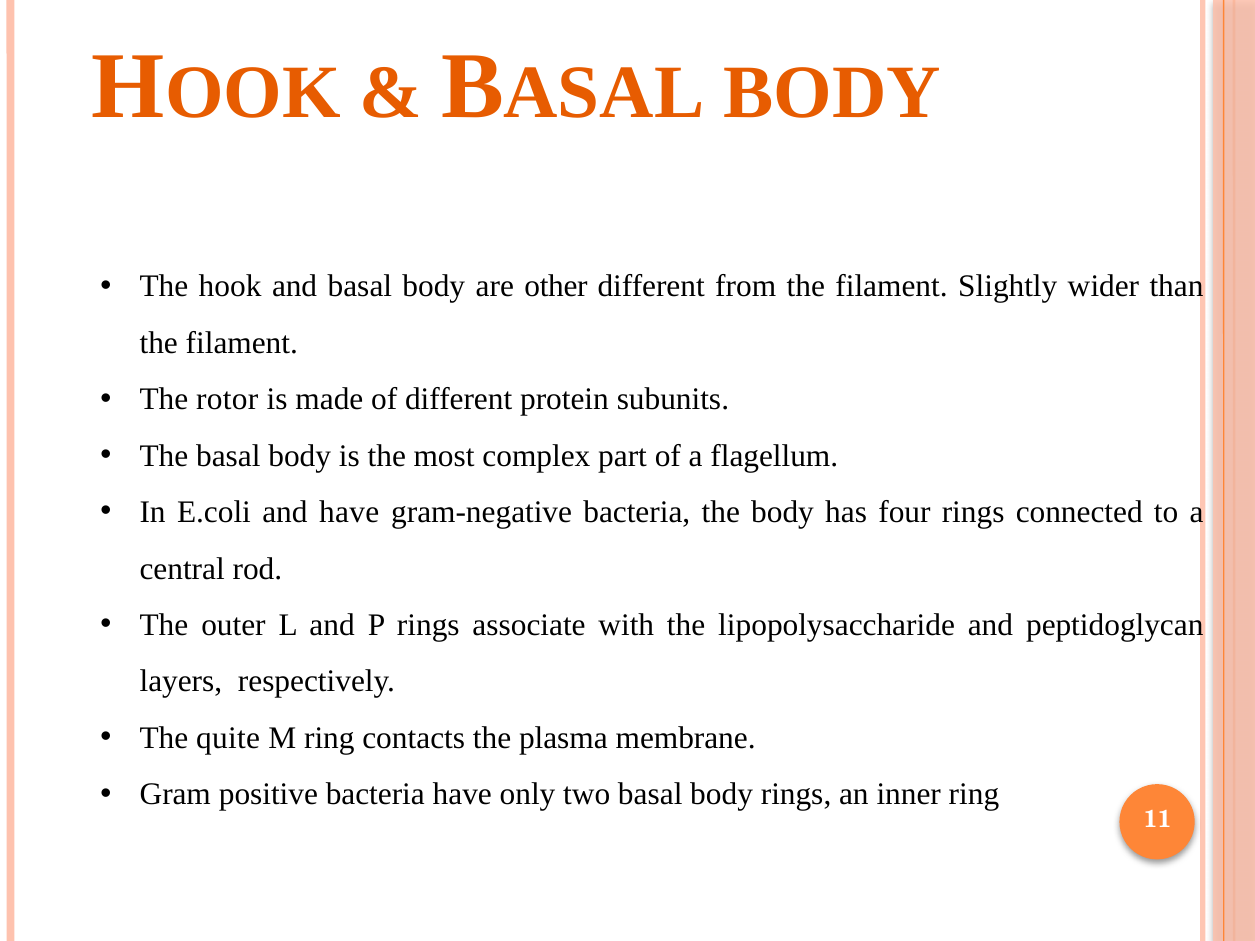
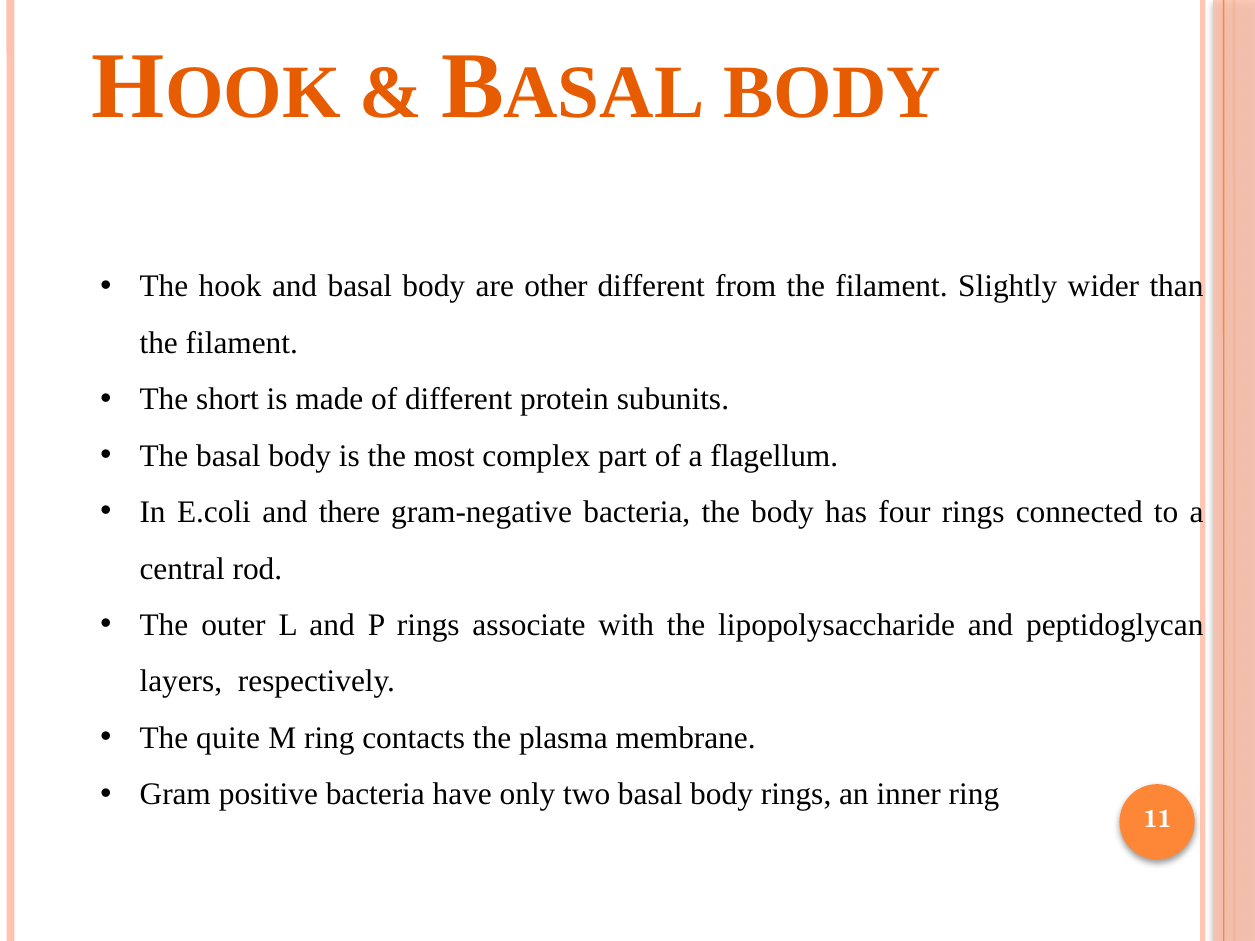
rotor: rotor -> short (227, 399)
and have: have -> there (350, 512)
